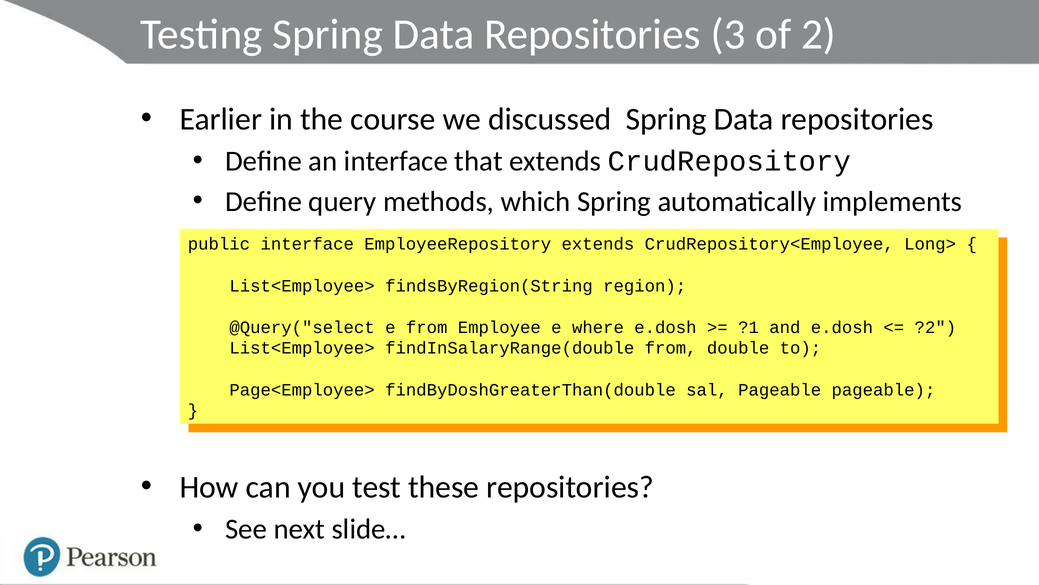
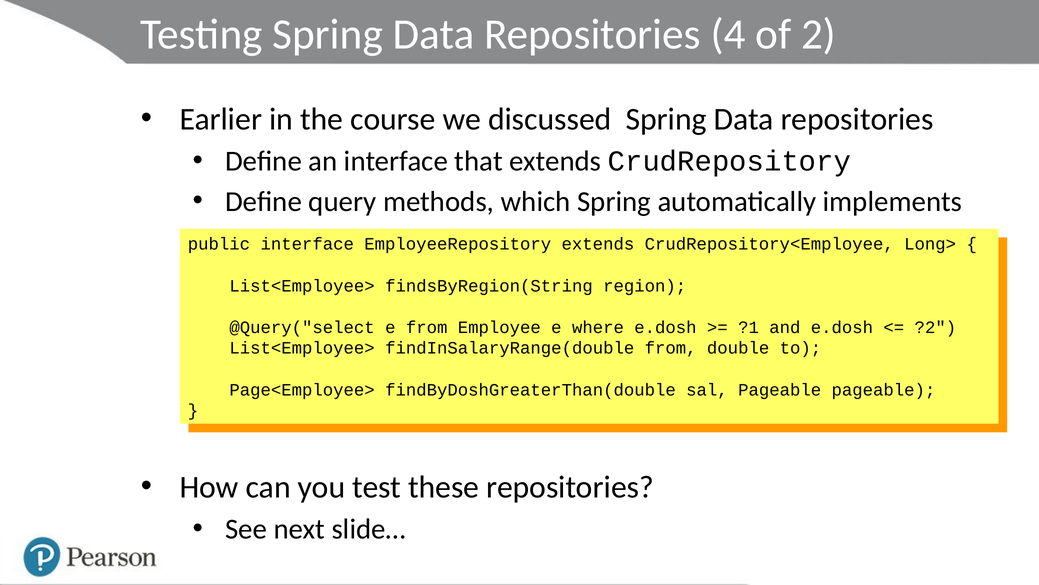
3: 3 -> 4 (728, 35)
